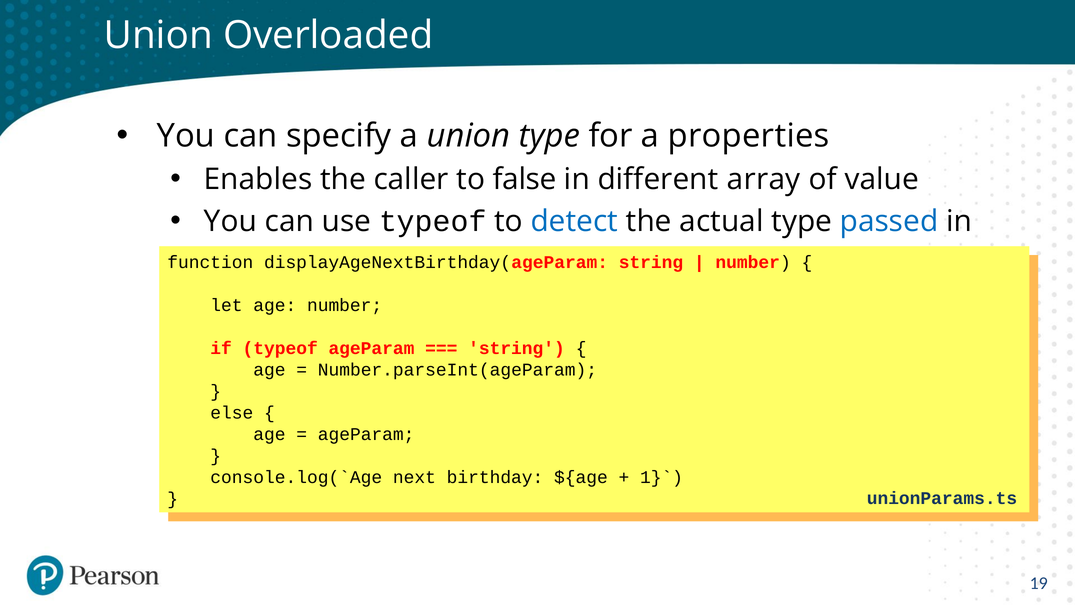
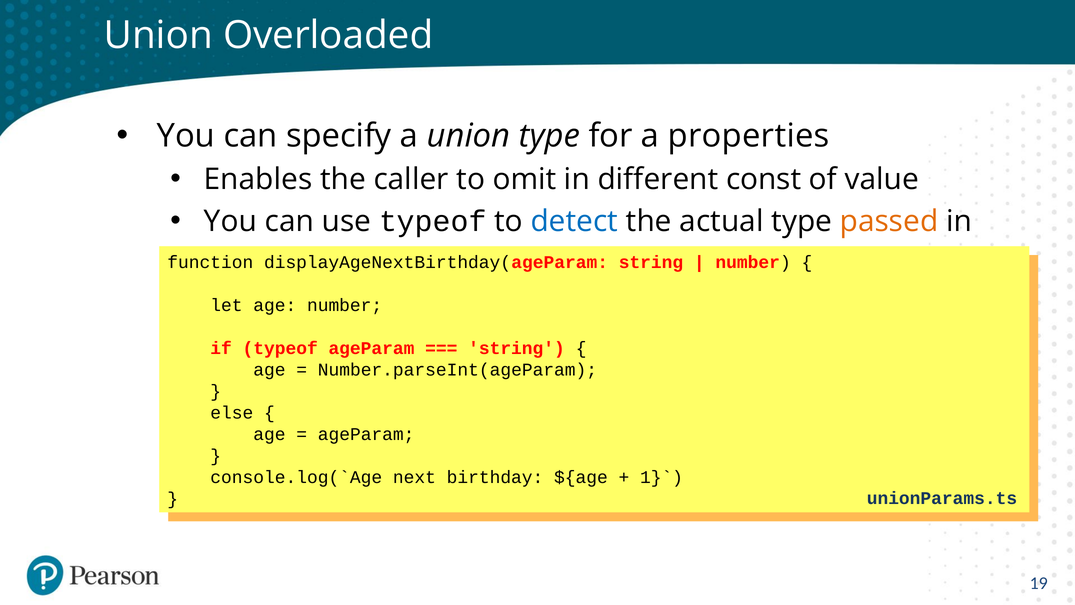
false: false -> omit (525, 179)
array: array -> const (764, 179)
passed colour: blue -> orange (889, 221)
